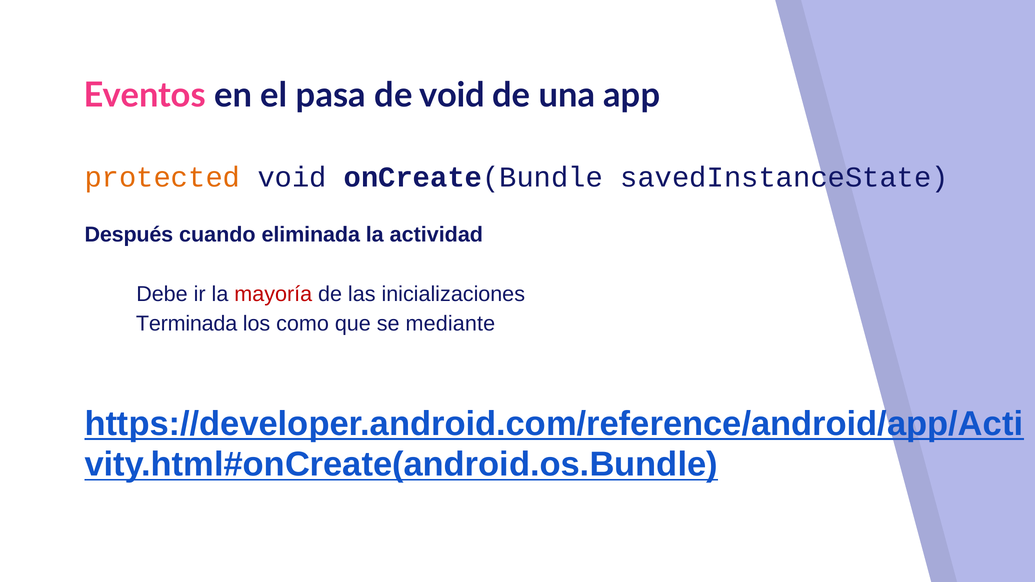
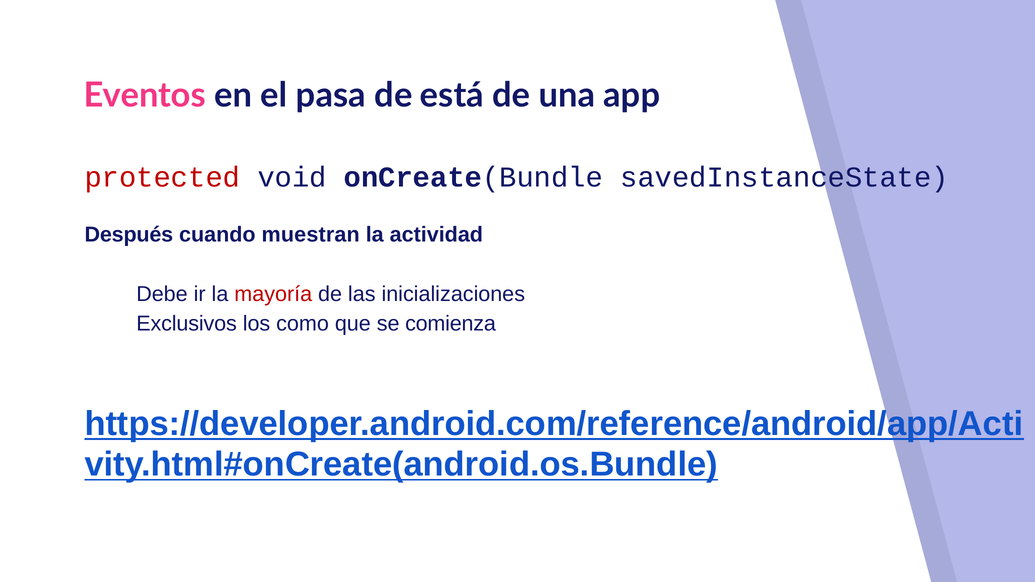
de void: void -> está (452, 95)
protected colour: orange -> red (162, 177)
eliminada: eliminada -> muestran (311, 235)
Terminada: Terminada -> Exclusivos (187, 324)
mediante: mediante -> comienza (451, 324)
